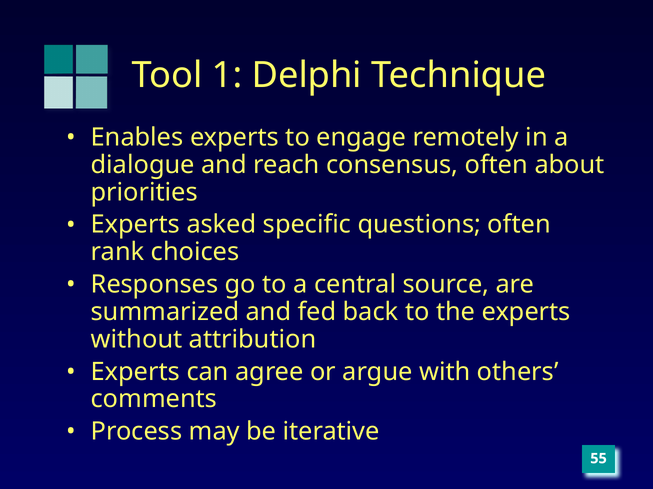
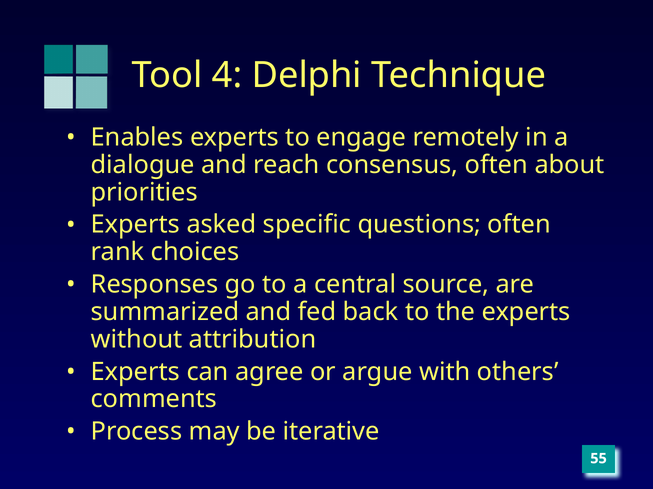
1: 1 -> 4 (227, 75)
